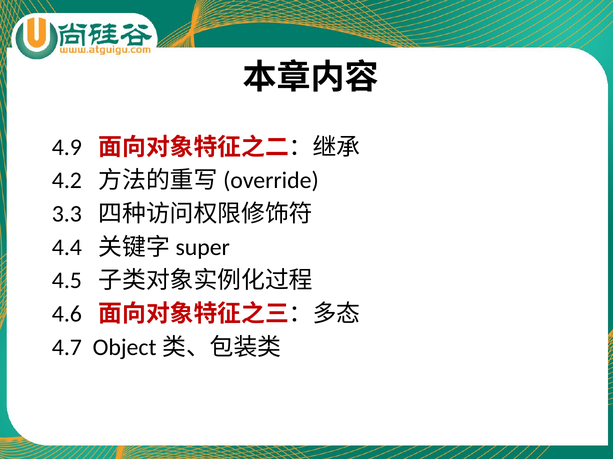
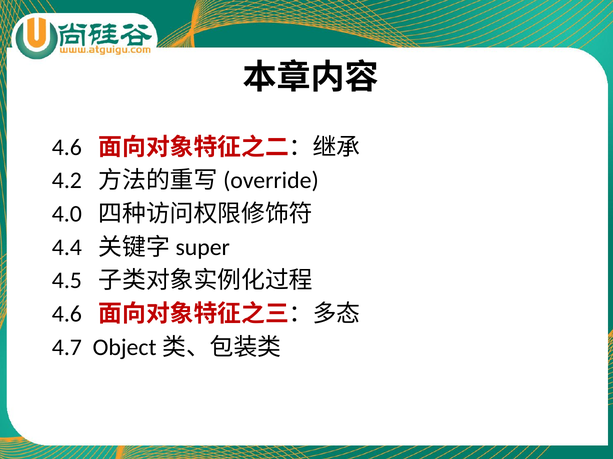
4.9: 4.9 -> 4.6 (67, 147)
3.3: 3.3 -> 4.0 (67, 214)
